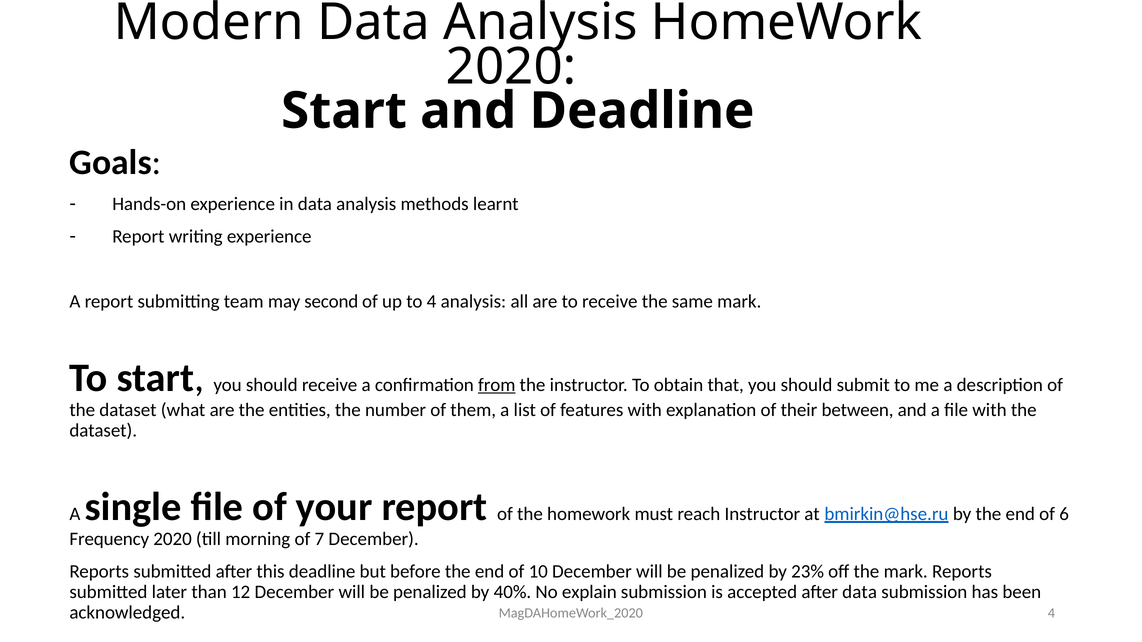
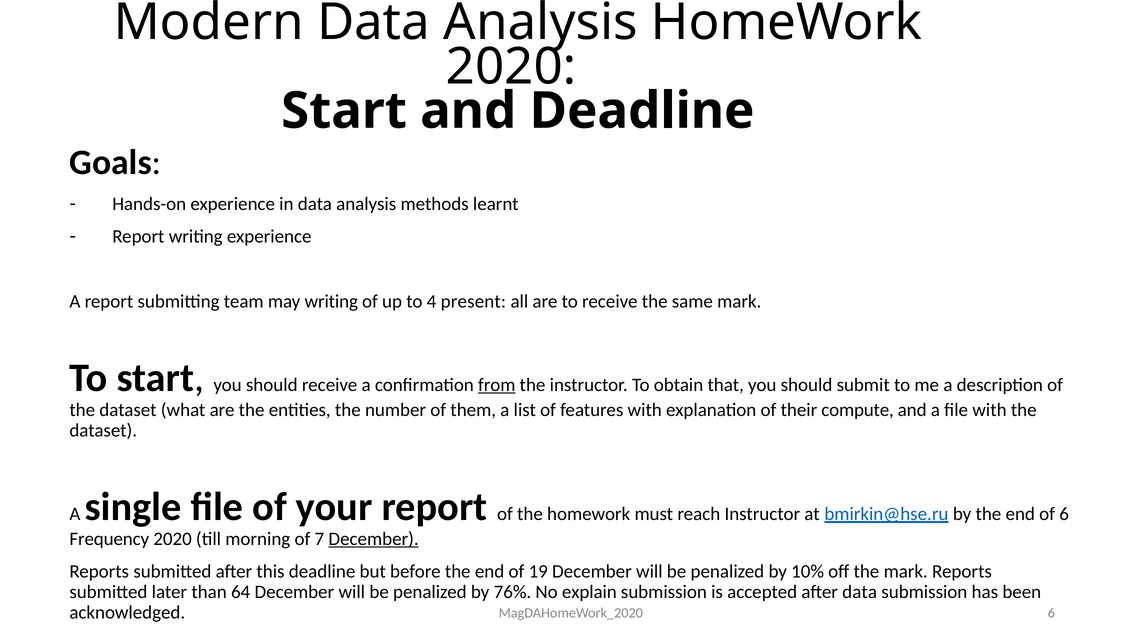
may second: second -> writing (331, 302)
4 analysis: analysis -> present (473, 302)
between: between -> compute (858, 410)
December underline: none -> present (374, 539)
10: 10 -> 19 (538, 572)
23%: 23% -> 10% (808, 572)
12: 12 -> 64 (241, 592)
40%: 40% -> 76% (512, 592)
MagDAHomeWork_2020 4: 4 -> 6 (1051, 613)
